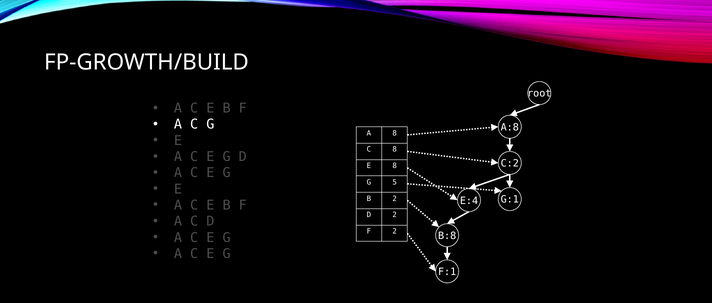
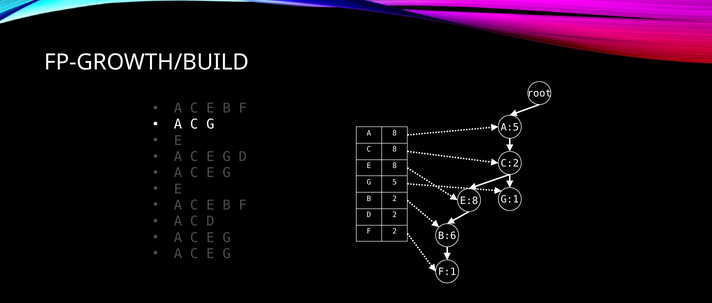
A:8: A:8 -> A:5 (510, 127)
E:4: E:4 -> E:8 (469, 201)
B:8: B:8 -> B:6 (447, 236)
